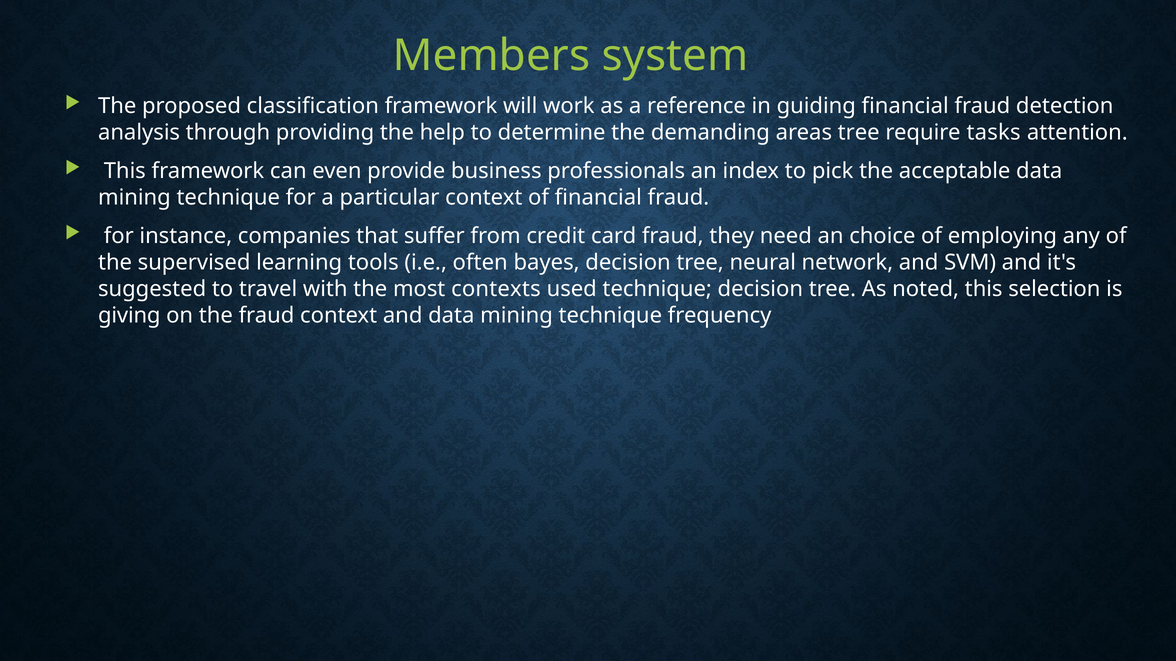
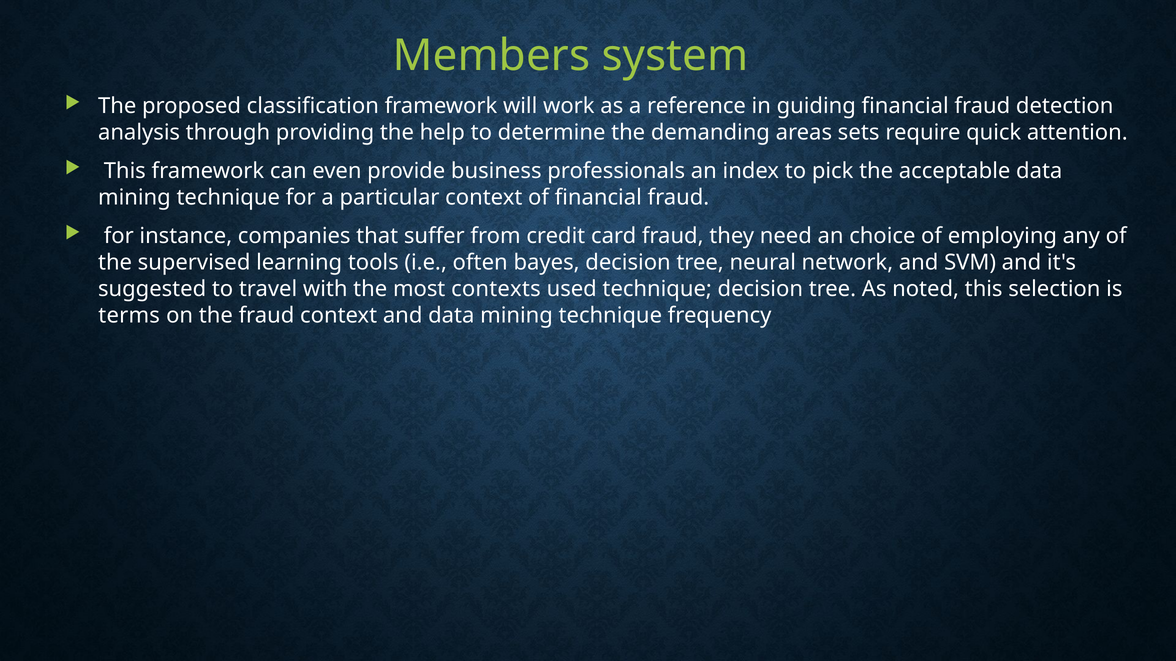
areas tree: tree -> sets (859, 132)
tasks: tasks -> quick (994, 132)
giving: giving -> terms (129, 316)
